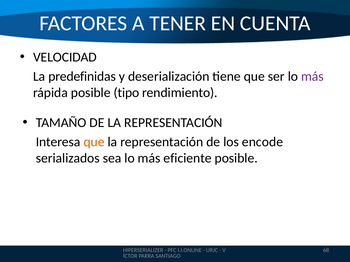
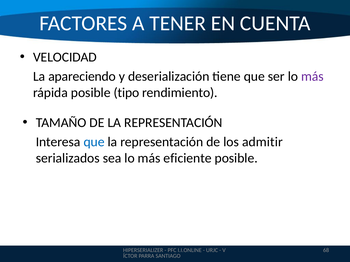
predefinidas: predefinidas -> apareciendo (82, 76)
que colour: orange -> blue (94, 142)
encode: encode -> admitir (262, 142)
